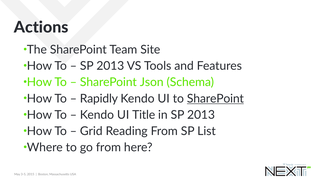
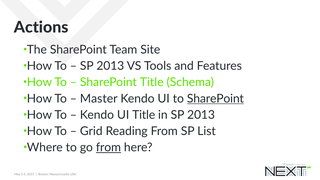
SharePoint Json: Json -> Title (152, 82)
Rapidly: Rapidly -> Master (99, 99)
from underline: none -> present (108, 148)
